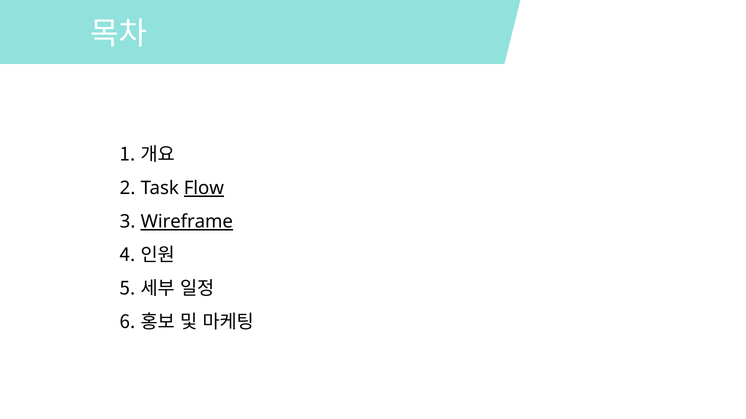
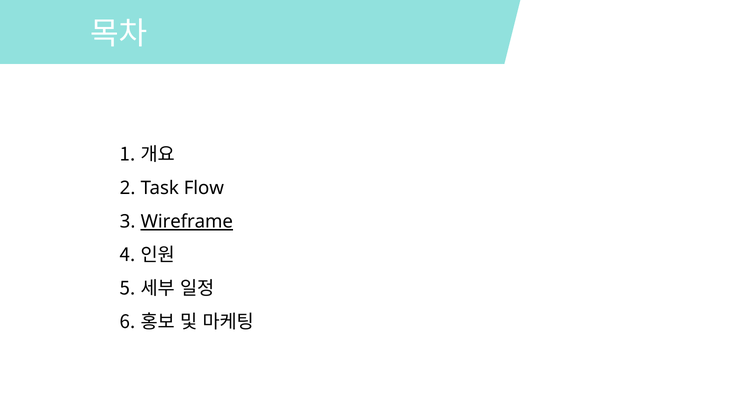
Flow underline: present -> none (204, 189)
